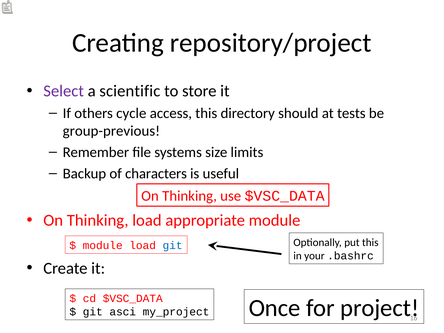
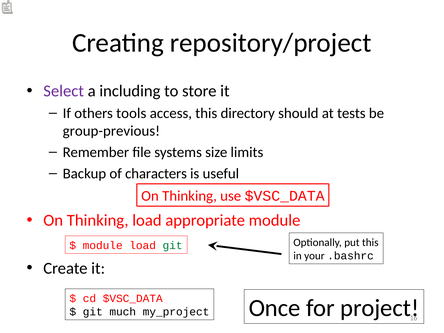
scientific: scientific -> including (130, 91)
cycle: cycle -> tools (131, 113)
git colour: blue -> green (173, 246)
asci: asci -> much (123, 312)
